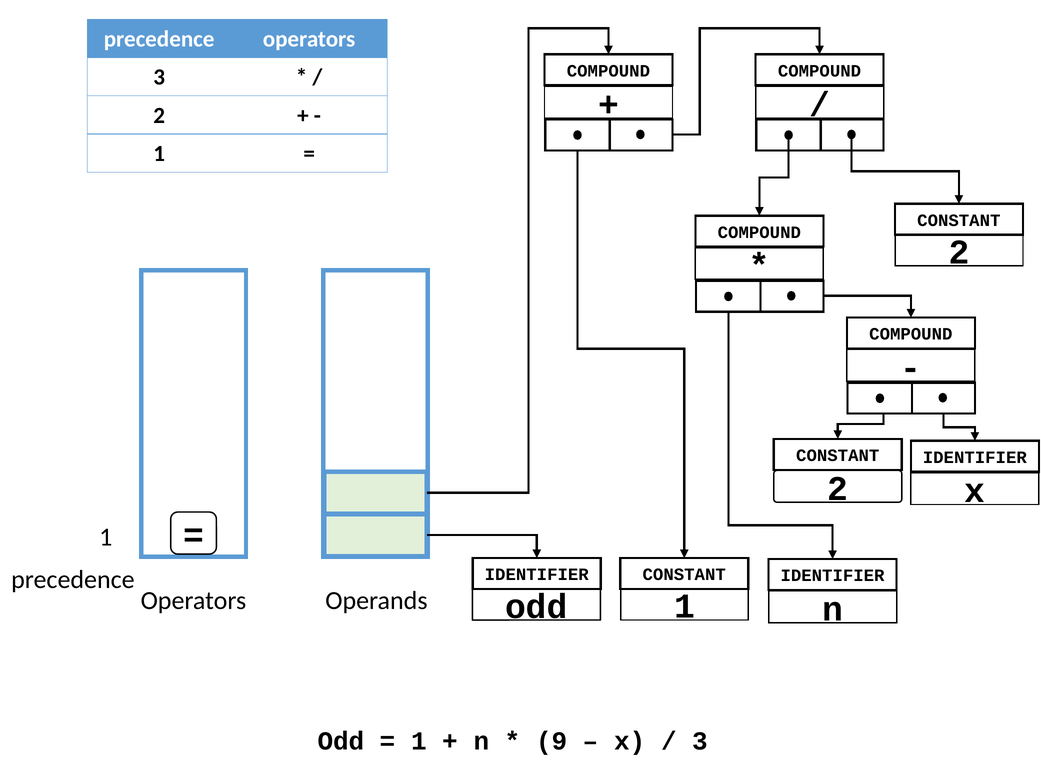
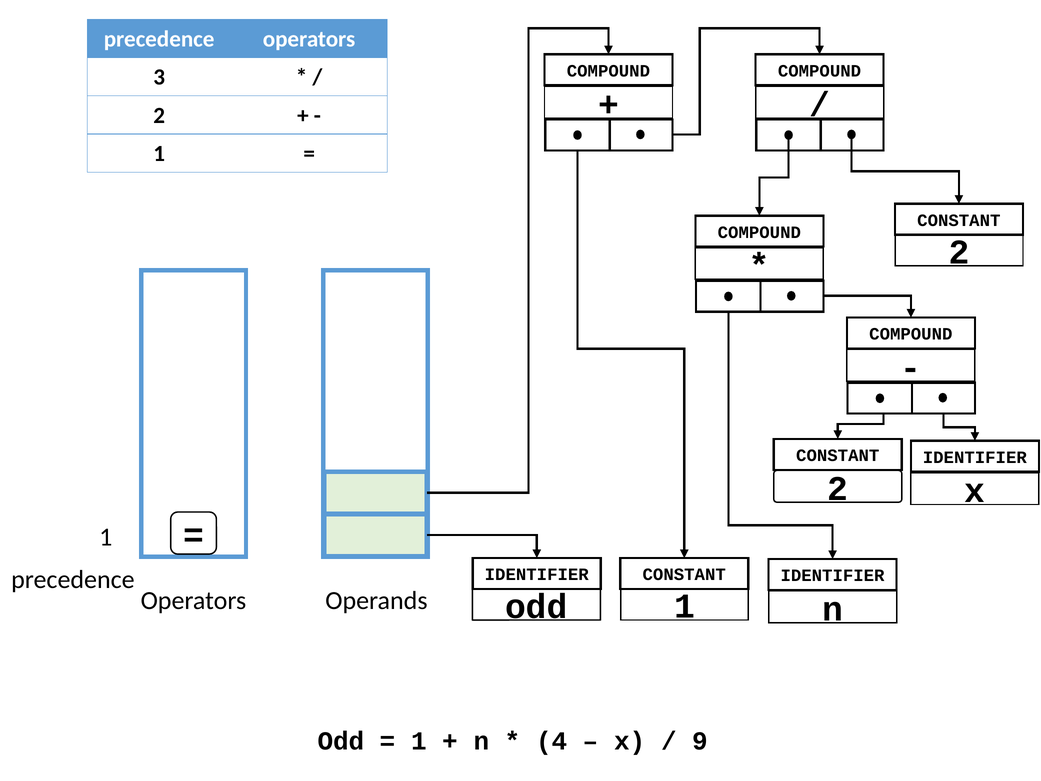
9: 9 -> 4 (552, 741)
3: 3 -> 9 (700, 741)
